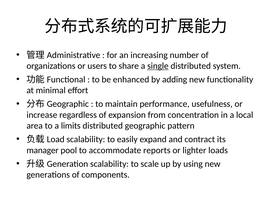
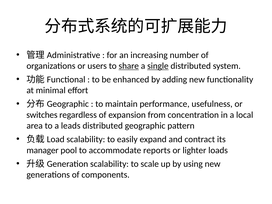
share underline: none -> present (129, 66)
increase: increase -> switches (42, 115)
limits: limits -> leads (71, 126)
